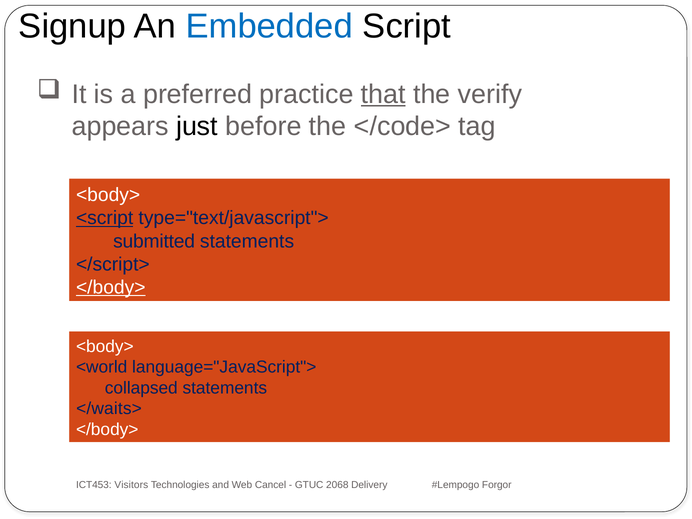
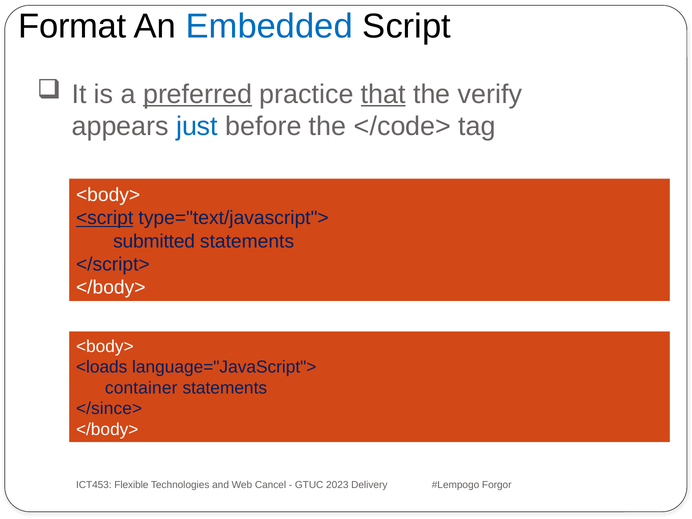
Signup: Signup -> Format (72, 27)
preferred underline: none -> present (198, 94)
just colour: black -> blue (197, 127)
</body> underline: present -> none (111, 287)
<world: <world -> <loads (102, 367)
collapsed: collapsed -> container (141, 388)
</waits>: </waits> -> </since> (109, 409)
Visitors: Visitors -> Flexible (131, 485)
2068: 2068 -> 2023 (337, 485)
